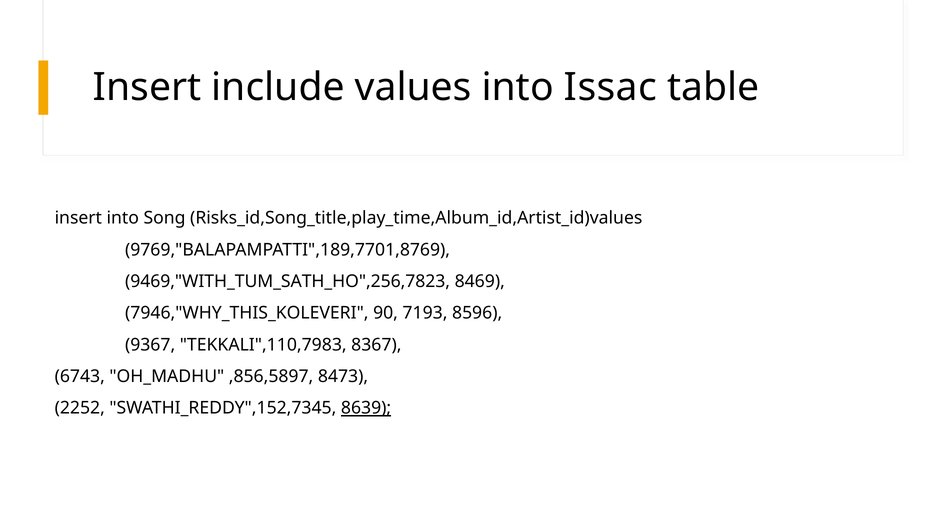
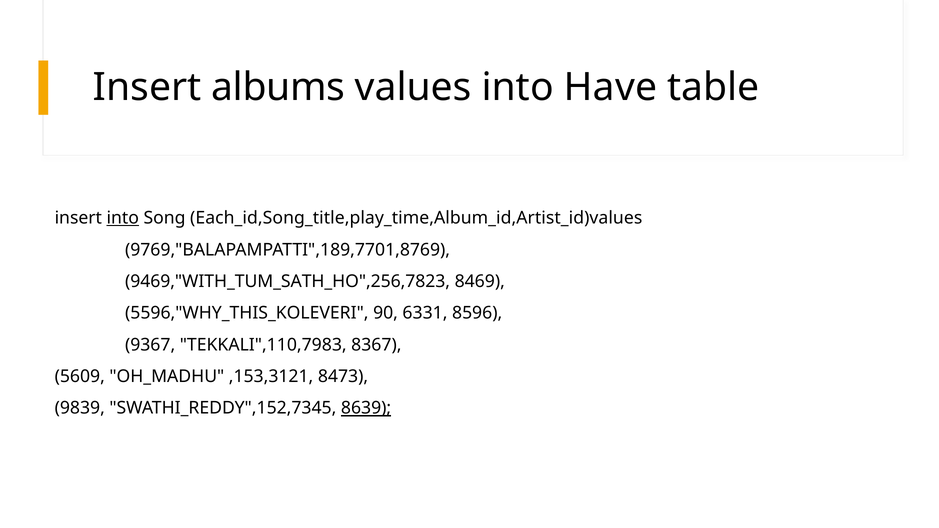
include: include -> albums (278, 87)
Issac: Issac -> Have (610, 87)
into underline: none -> present (123, 218)
Risks_id,Song_title,play_time,Album_id,Artist_id)values: Risks_id,Song_title,play_time,Album_id,Artist_id)values -> Each_id,Song_title,play_time,Album_id,Artist_id)values (416, 218)
7946,"WHY_THIS_KOLEVERI: 7946,"WHY_THIS_KOLEVERI -> 5596,"WHY_THIS_KOLEVERI (247, 313)
7193: 7193 -> 6331 (425, 313)
6743: 6743 -> 5609 (80, 377)
,856,5897: ,856,5897 -> ,153,3121 (271, 377)
2252: 2252 -> 9839 (80, 408)
